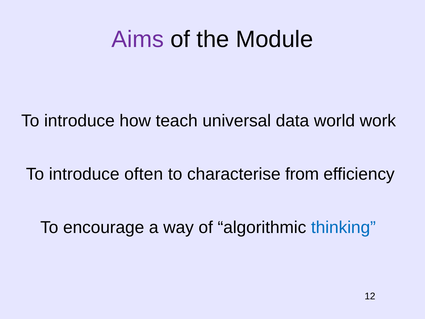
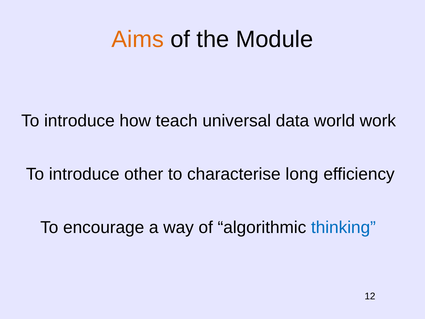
Aims colour: purple -> orange (138, 39)
often: often -> other (144, 174)
from: from -> long (302, 174)
